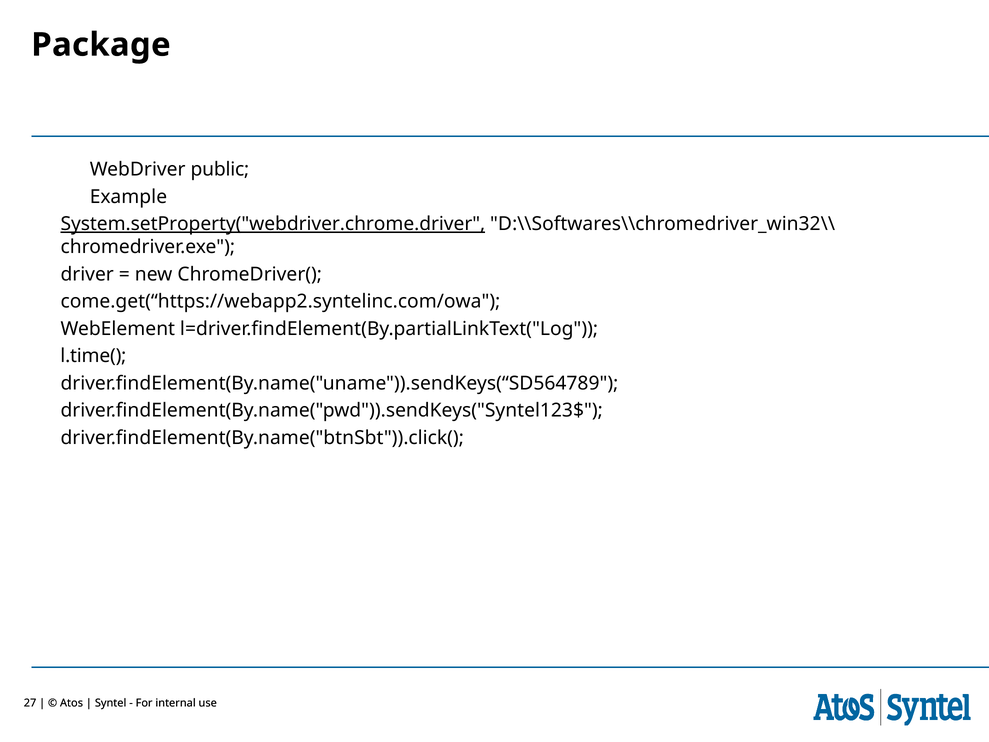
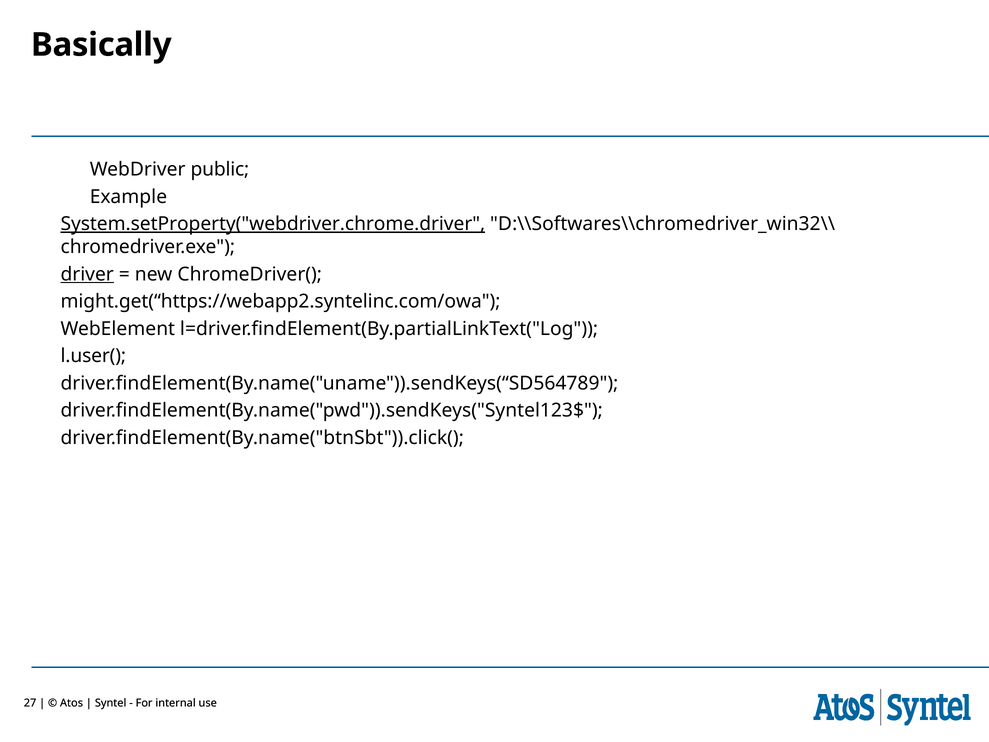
Package: Package -> Basically (101, 45)
driver underline: none -> present (87, 274)
come.get(“https://webapp2.syntelinc.com/owa: come.get(“https://webapp2.syntelinc.com/owa -> might.get(“https://webapp2.syntelinc.com/owa (280, 301)
l.time(: l.time( -> l.user( (93, 356)
